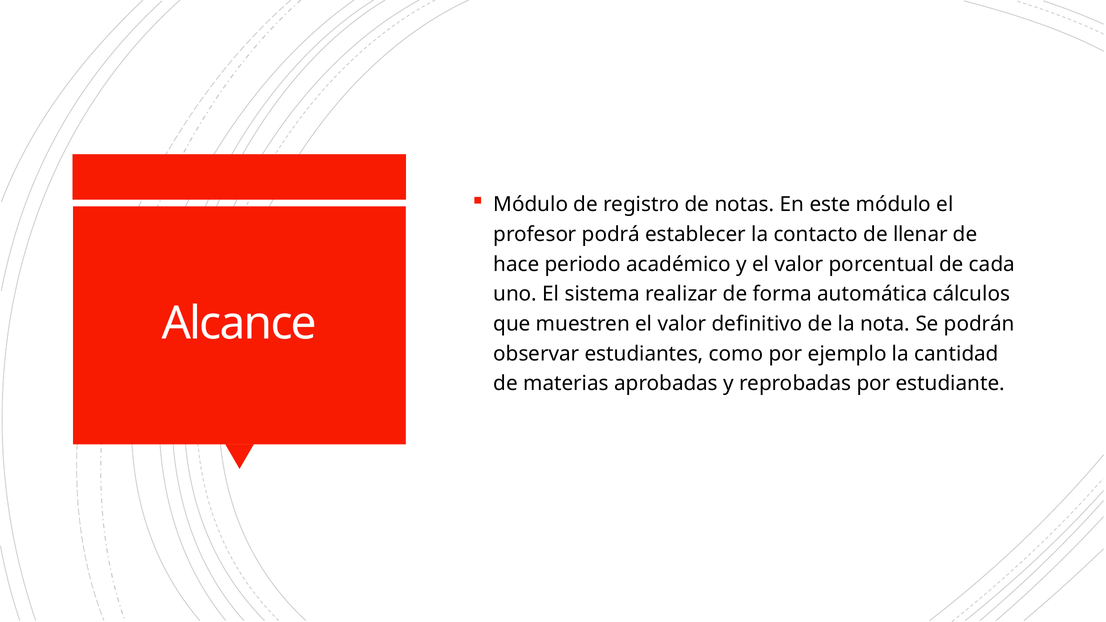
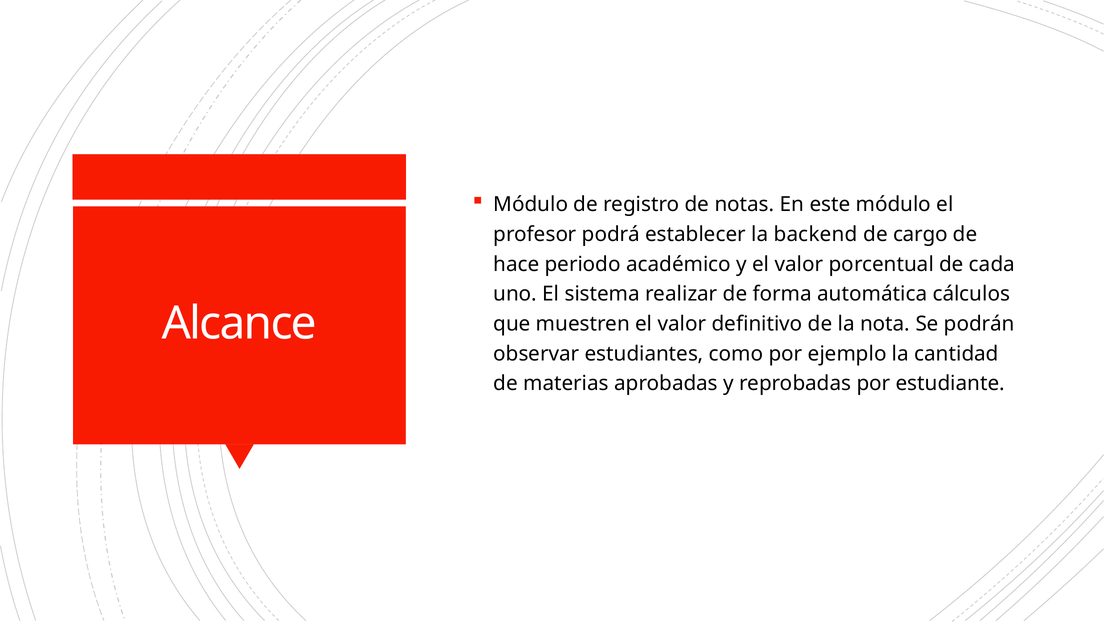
contacto: contacto -> backend (816, 234)
llenar: llenar -> cargo (920, 234)
